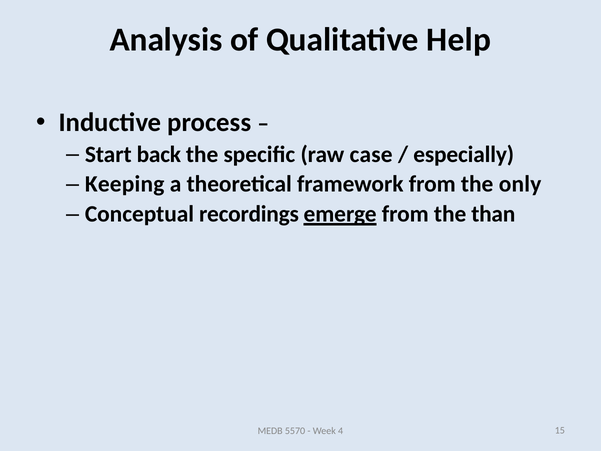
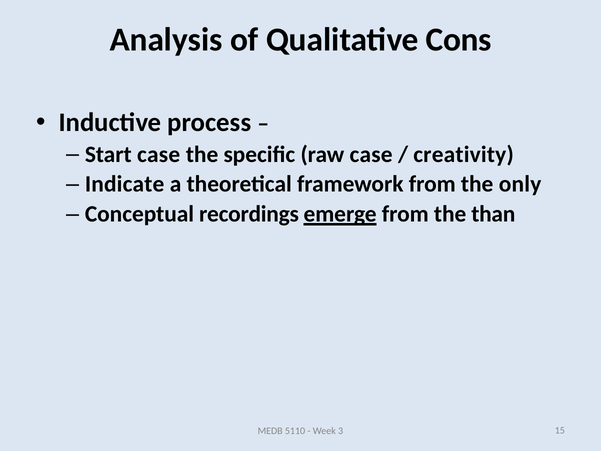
Help: Help -> Cons (459, 40)
Start back: back -> case (159, 154)
especially: especially -> creativity (464, 154)
Keeping: Keeping -> Indicate (125, 184)
5570: 5570 -> 5110 (295, 430)
4: 4 -> 3 (341, 430)
